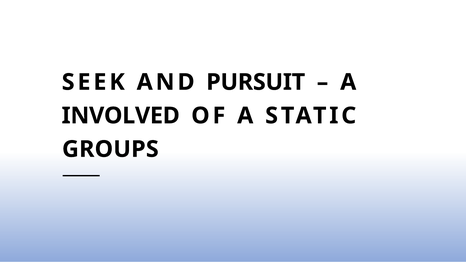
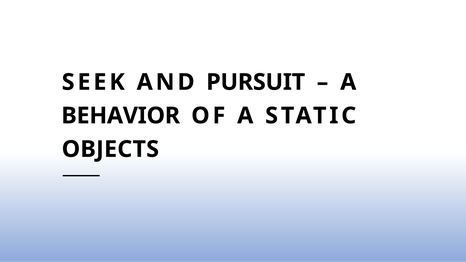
INVOLVED: INVOLVED -> BEHAVIOR (121, 116)
GROUPS: GROUPS -> OBJECTS (110, 149)
